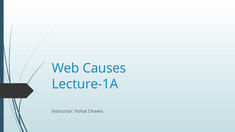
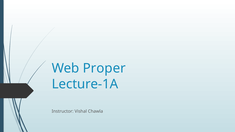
Causes: Causes -> Proper (104, 68)
